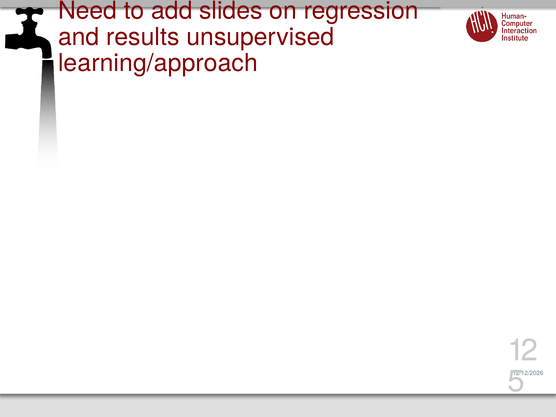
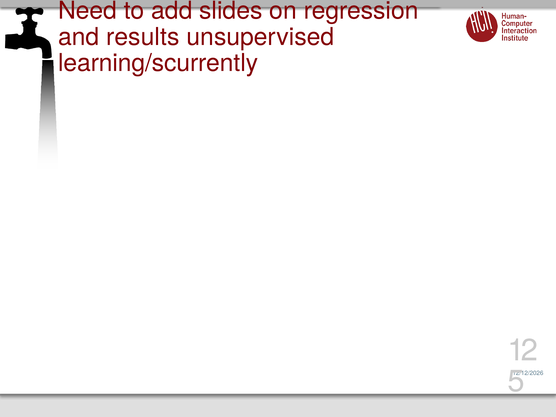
learning/approach: learning/approach -> learning/scurrently (158, 63)
